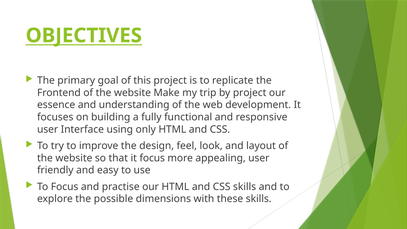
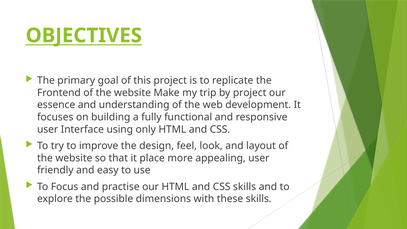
it focus: focus -> place (152, 158)
